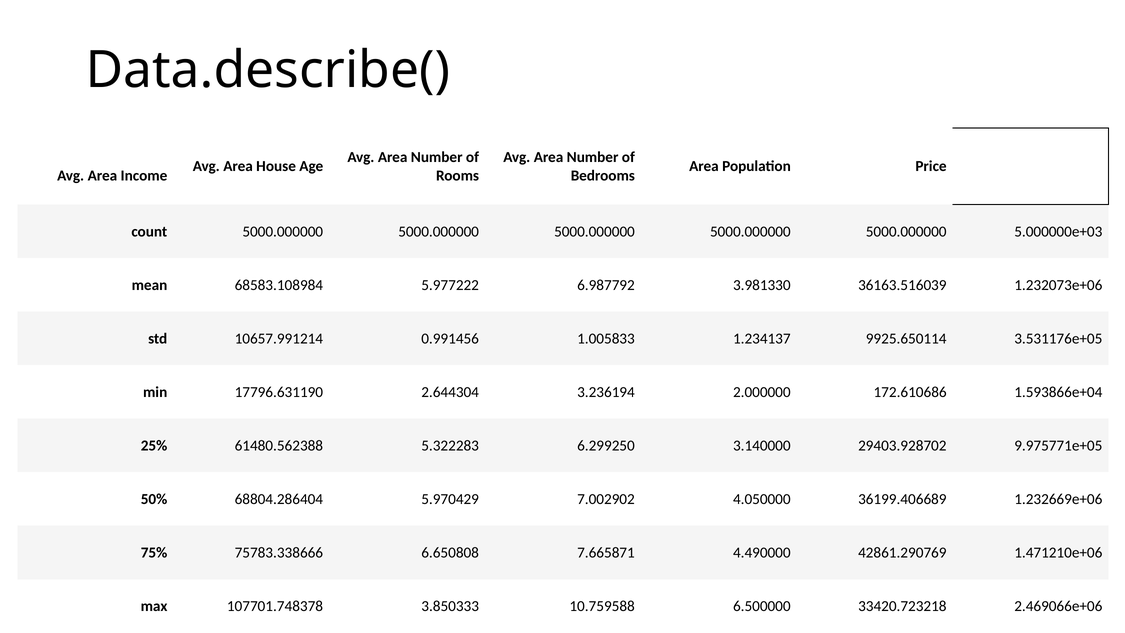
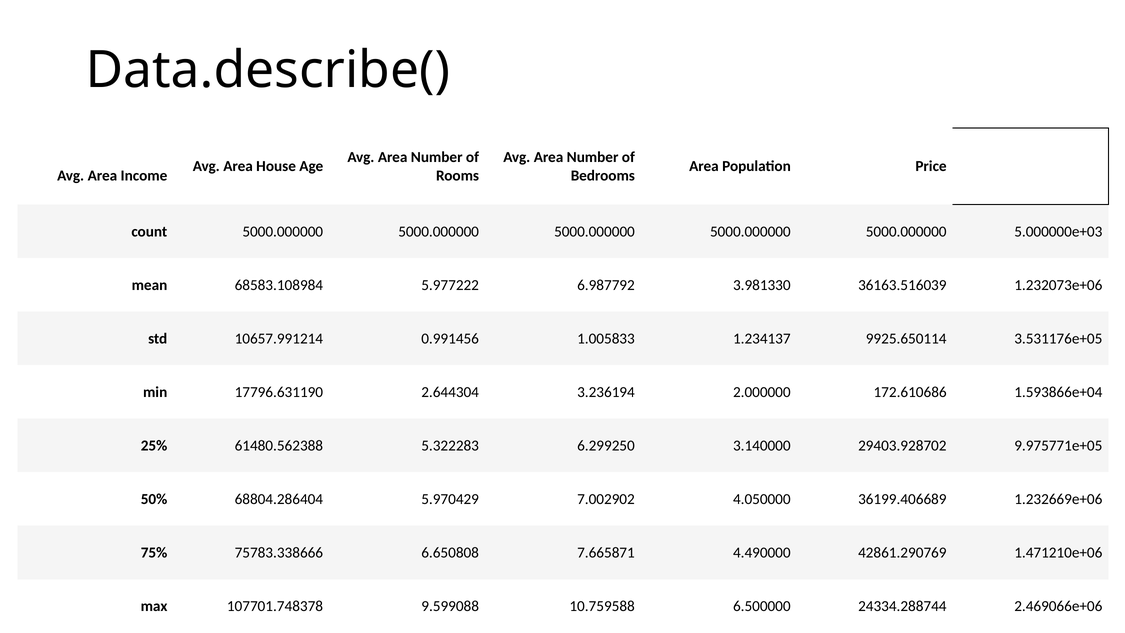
3.850333: 3.850333 -> 9.599088 (450, 606)
33420.723218: 33420.723218 -> 24334.288744 (902, 606)
